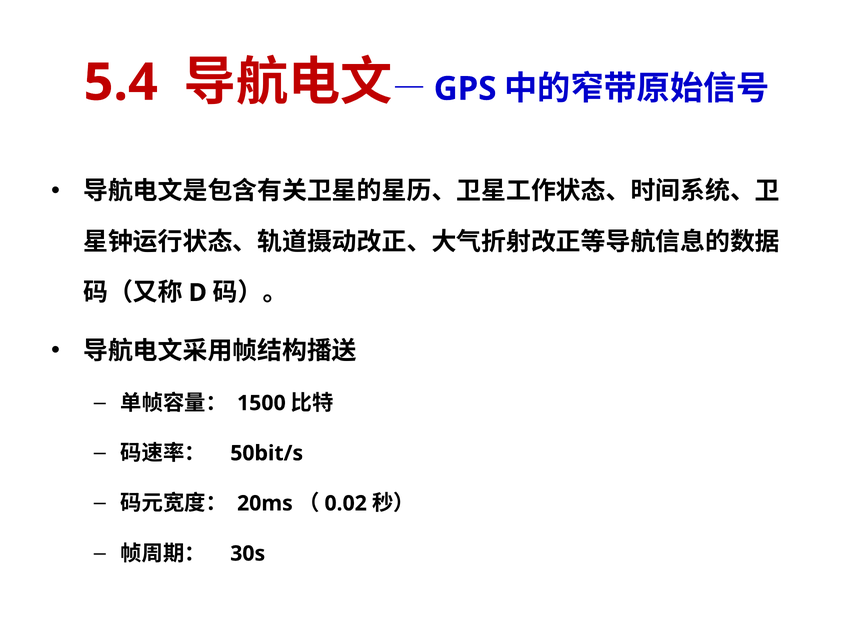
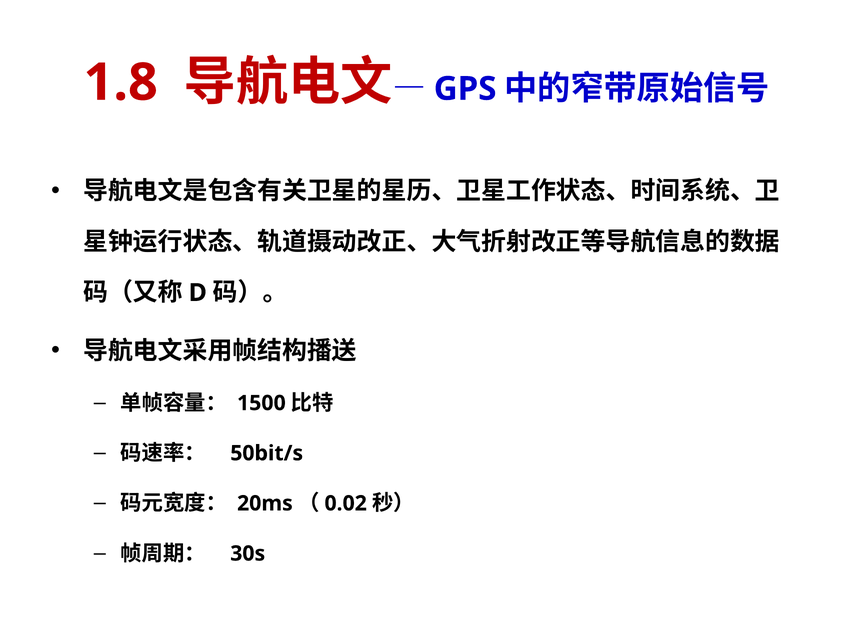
5.4: 5.4 -> 1.8 (121, 83)
